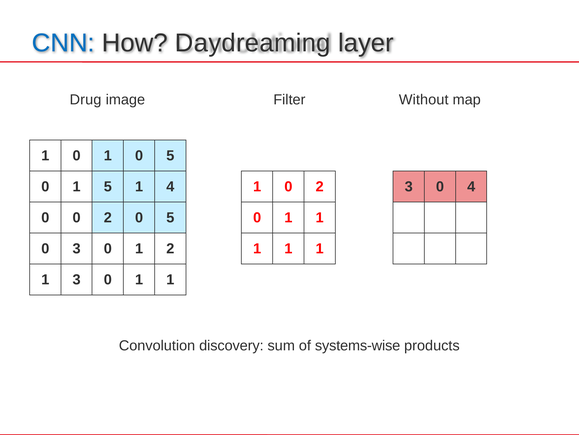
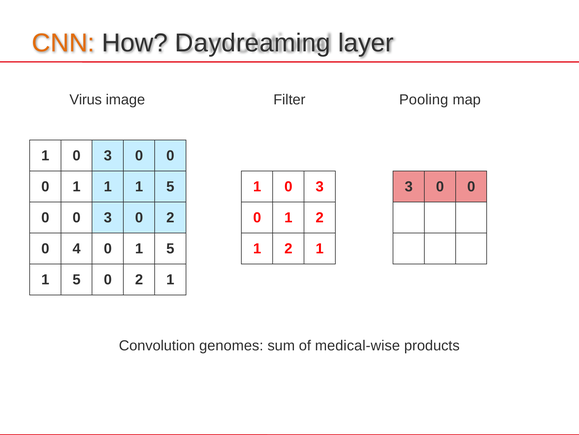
CNN colour: blue -> orange (63, 43)
Drug: Drug -> Virus (86, 100)
Without: Without -> Pooling (424, 100)
1: 1 -> 3 (108, 155)
5: 5 -> 0 (170, 155)
0 1 5: 5 -> 1 (108, 186)
4: 4 -> 5 (170, 186)
2: 2 -> 3 (320, 186)
4: 4 -> 0 (471, 186)
0 0 2: 2 -> 3 (108, 217)
5: 5 -> 2 (170, 217)
1: 1 -> 2 (320, 217)
3: 3 -> 4 (77, 248)
0 1 2: 2 -> 5 (170, 248)
1: 1 -> 2 (288, 248)
3: 3 -> 5 (77, 279)
1: 1 -> 2 (139, 279)
discovery: discovery -> genomes (231, 345)
systems-wise: systems-wise -> medical-wise (357, 345)
